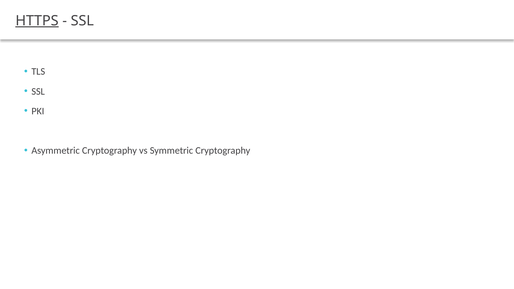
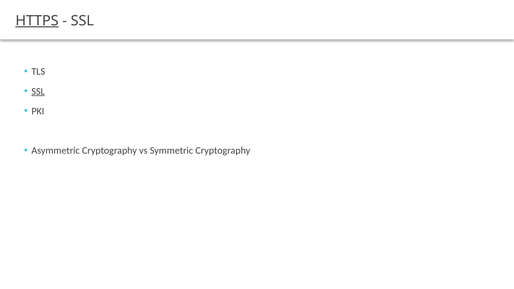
SSL underline: none -> present (38, 91)
